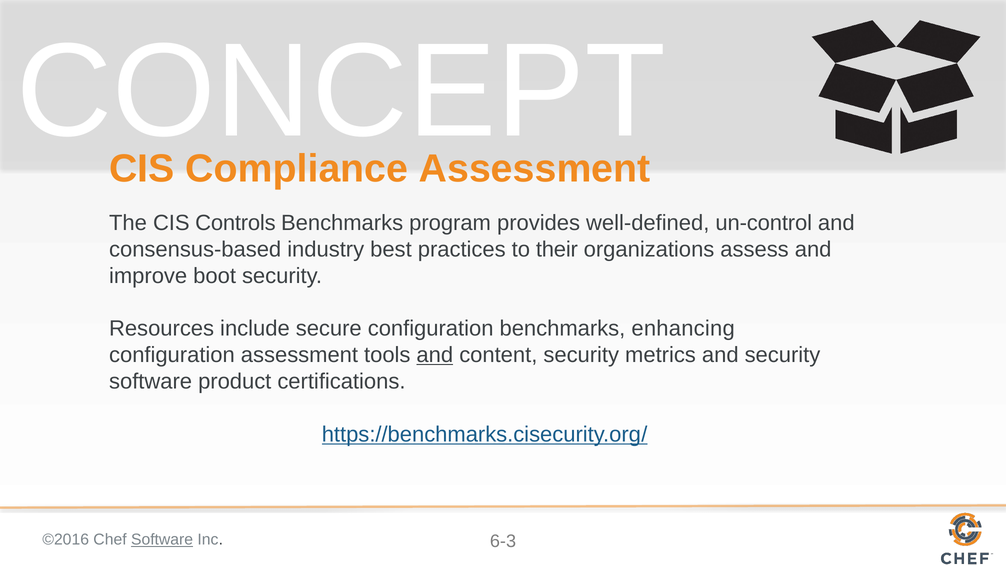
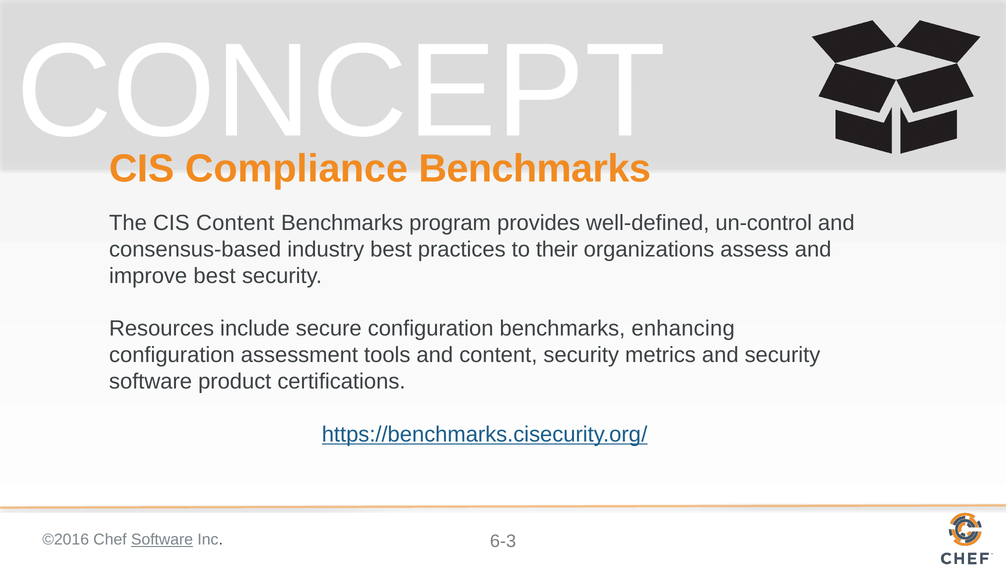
Compliance Assessment: Assessment -> Benchmarks (535, 169)
CIS Controls: Controls -> Content (235, 223)
improve boot: boot -> best (215, 276)
and underline: present -> none (435, 355)
